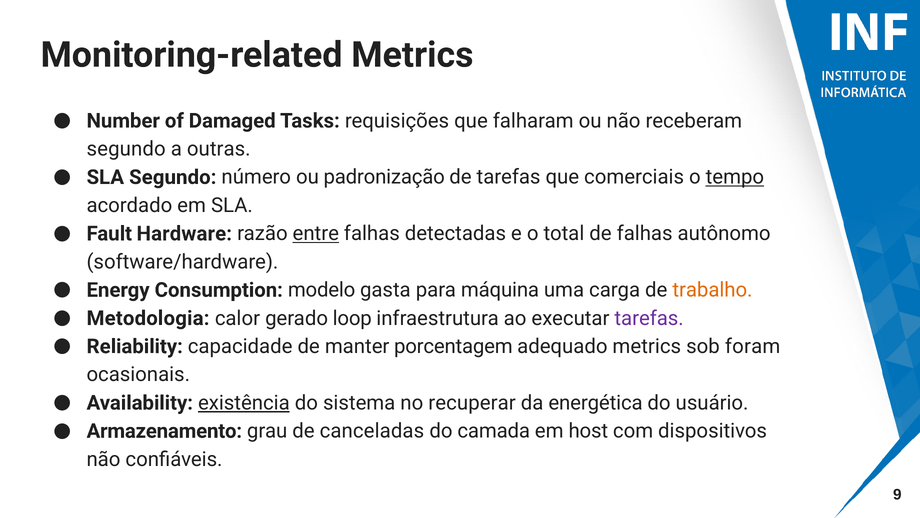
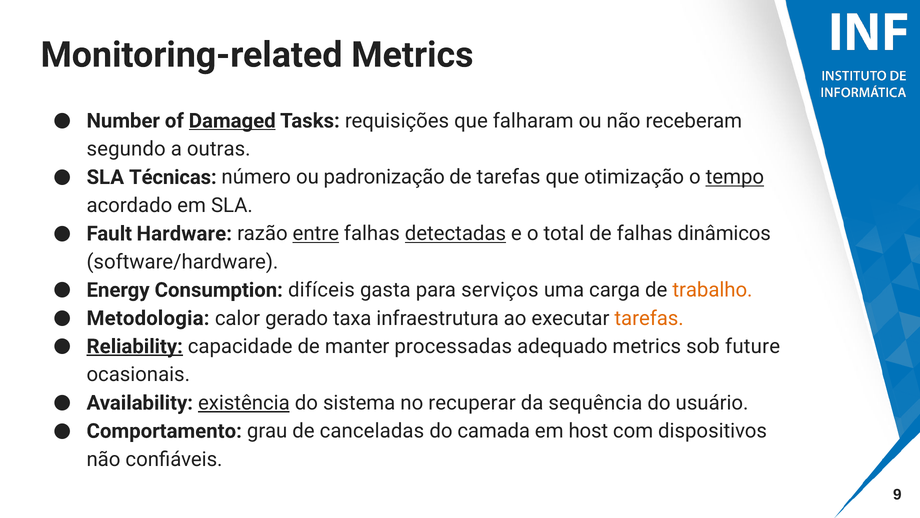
Damaged underline: none -> present (232, 121)
SLA Segundo: Segundo -> Técnicas (173, 177)
comerciais: comerciais -> otimização (634, 177)
detectadas underline: none -> present (455, 233)
autônomo: autônomo -> dinâmicos (724, 233)
modelo: modelo -> difíceis (321, 290)
máquina: máquina -> serviços (500, 290)
loop: loop -> taxa (352, 318)
tarefas colour: purple -> orange (649, 318)
Reliability underline: none -> present (135, 346)
porcentagem: porcentagem -> processadas (453, 346)
foram: foram -> future (753, 346)
energética: energética -> sequência (595, 403)
Armazenamento: Armazenamento -> Comportamento (164, 431)
